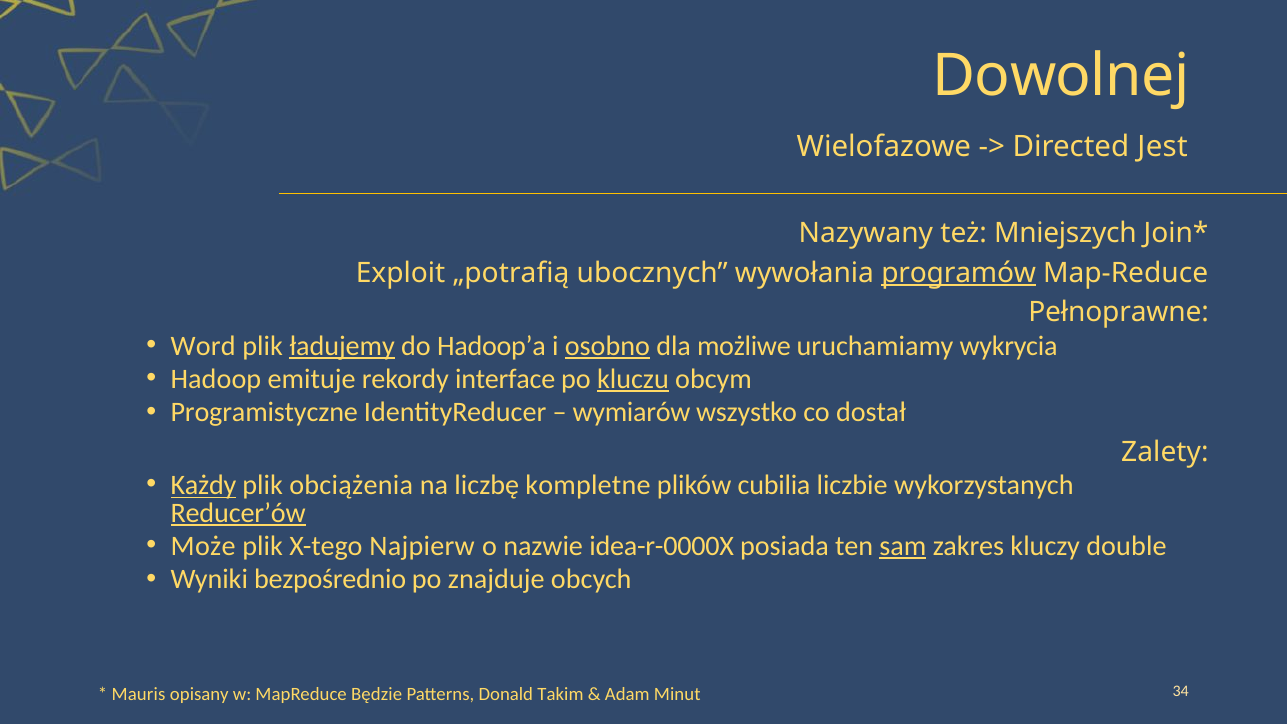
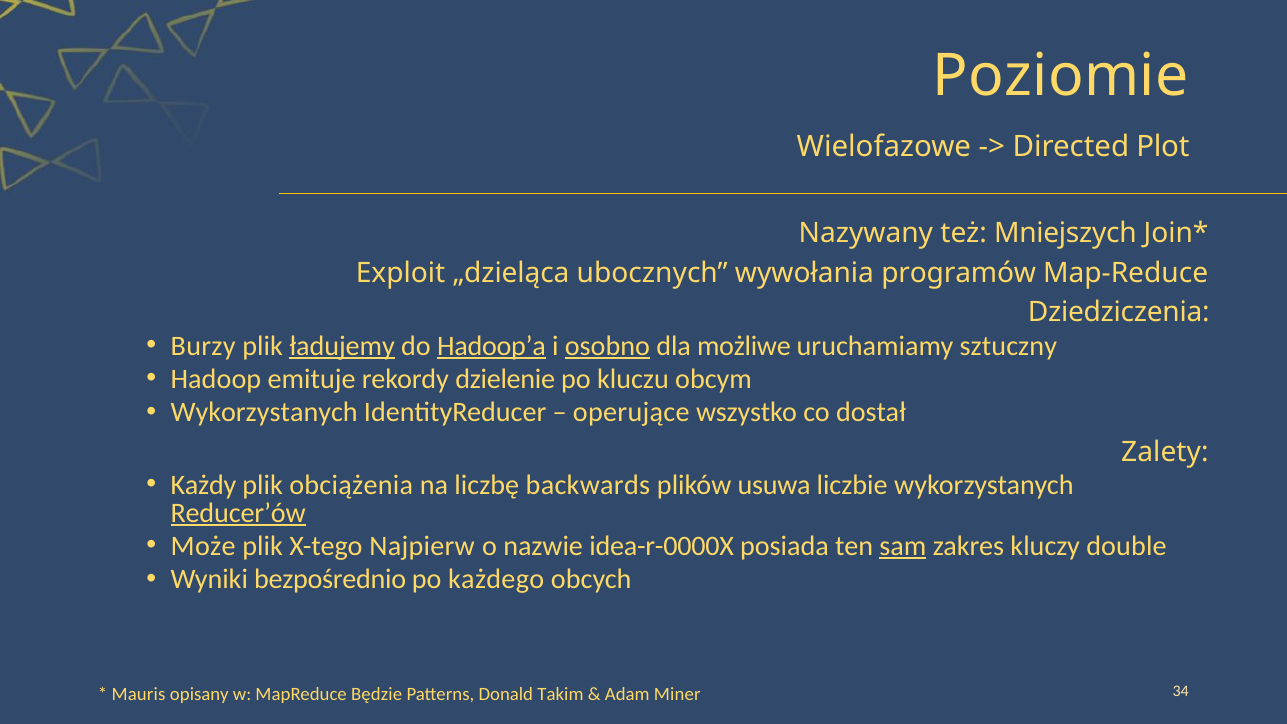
Dowolnej: Dowolnej -> Poziomie (1060, 76)
Jest: Jest -> Plot (1163, 147)
„potrafią: „potrafią -> „dzieląca (511, 273)
programów underline: present -> none (959, 273)
Pełnoprawne: Pełnoprawne -> Dziedziczenia (1119, 312)
Word: Word -> Burzy (203, 346)
Hadoop’a underline: none -> present (492, 346)
wykrycia: wykrycia -> sztuczny (1008, 346)
interface: interface -> dzielenie (505, 379)
kluczu underline: present -> none (633, 379)
Programistyczne: Programistyczne -> Wykorzystanych (264, 413)
wymiarów: wymiarów -> operujące (631, 413)
Każdy underline: present -> none (203, 485)
kompletne: kompletne -> backwards (588, 485)
cubilia: cubilia -> usuwa (774, 485)
znajduje: znajduje -> każdego (496, 579)
Minut: Minut -> Miner (677, 694)
